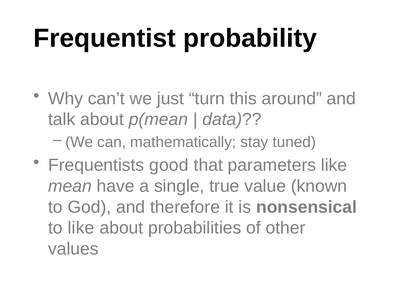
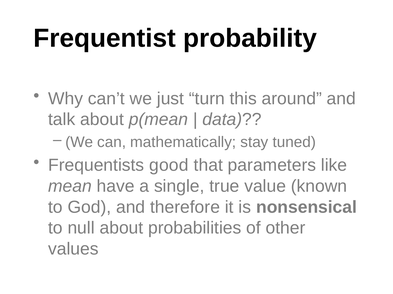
to like: like -> null (81, 229)
